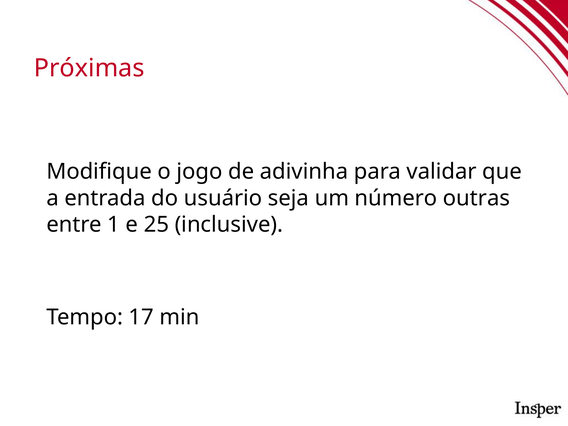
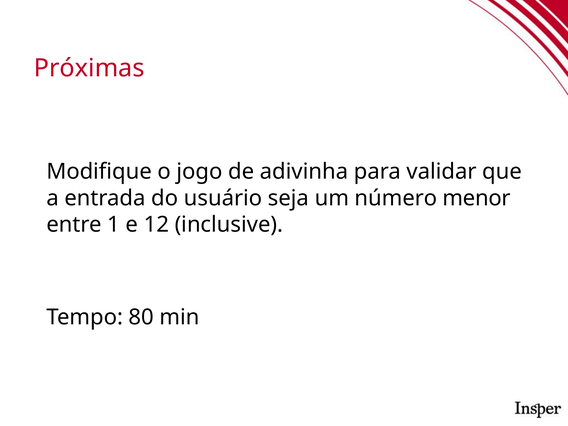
outras: outras -> menor (477, 198)
25: 25 -> 12 (156, 225)
17: 17 -> 80 (141, 317)
